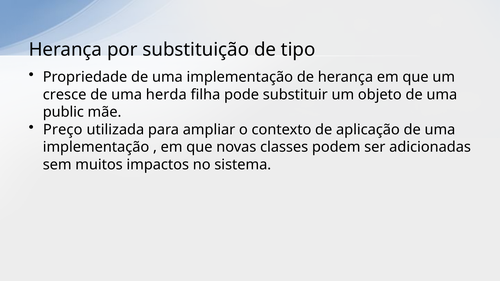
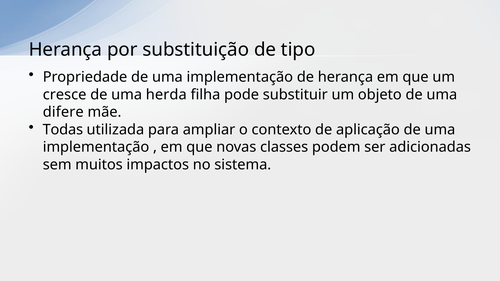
public: public -> difere (63, 112)
Preço: Preço -> Todas (63, 130)
